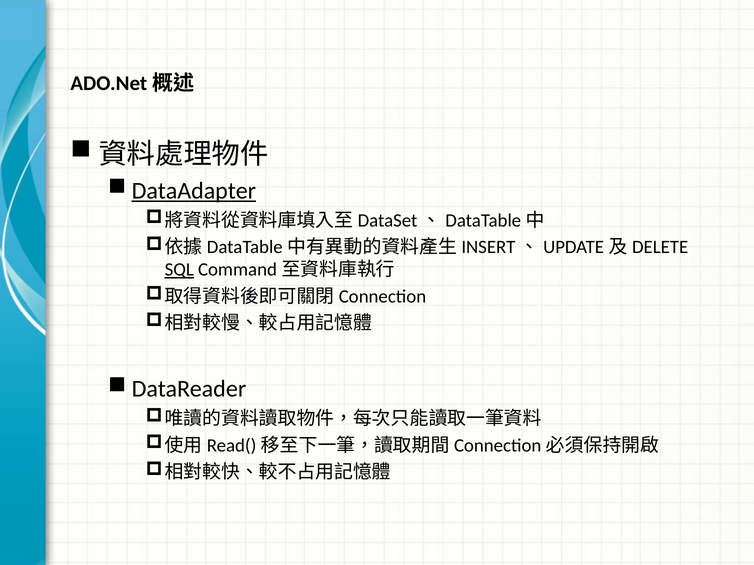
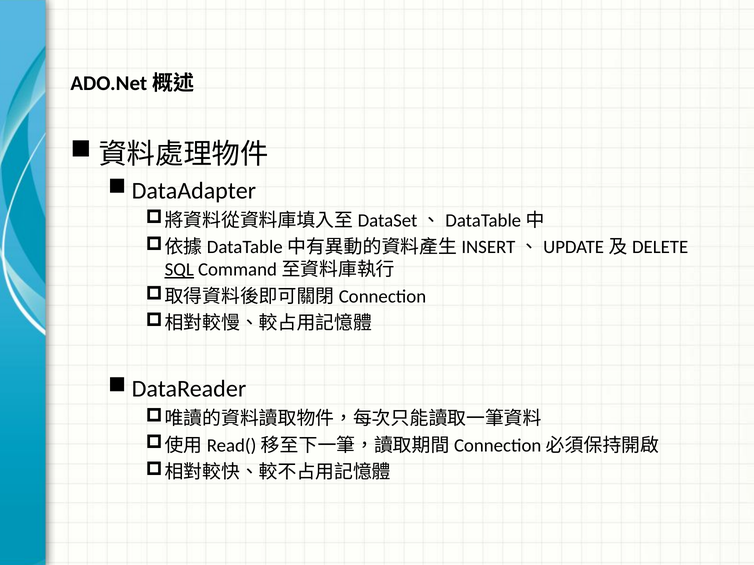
DataAdapter underline: present -> none (194, 191)
